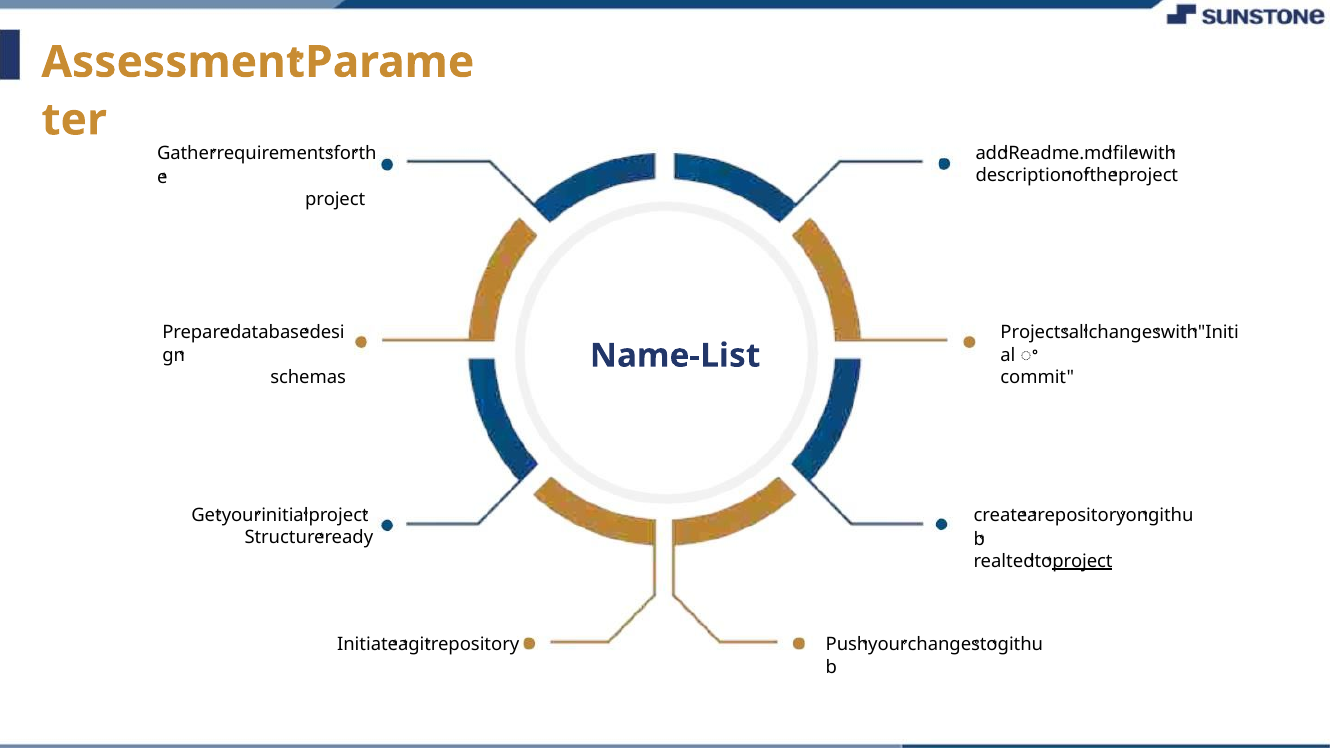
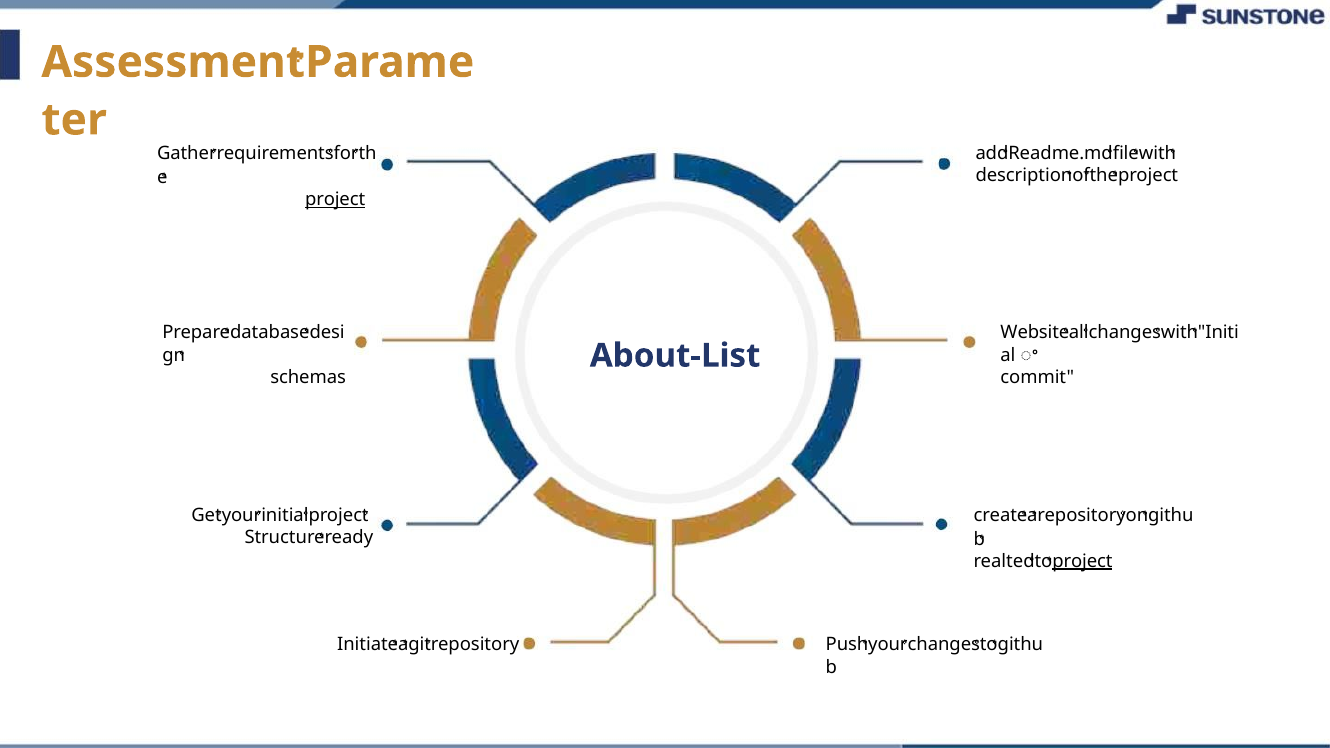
project underline: none -> present (335, 199)
Projects: Projects -> Website (1035, 332)
Name-List: Name-List -> About-List (675, 356)
